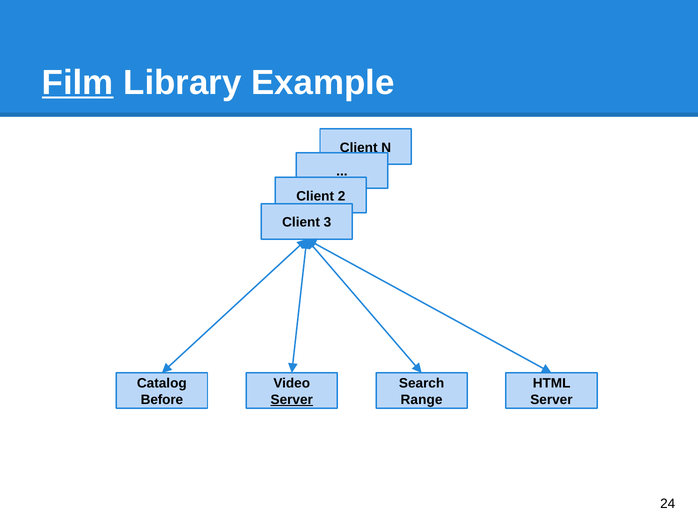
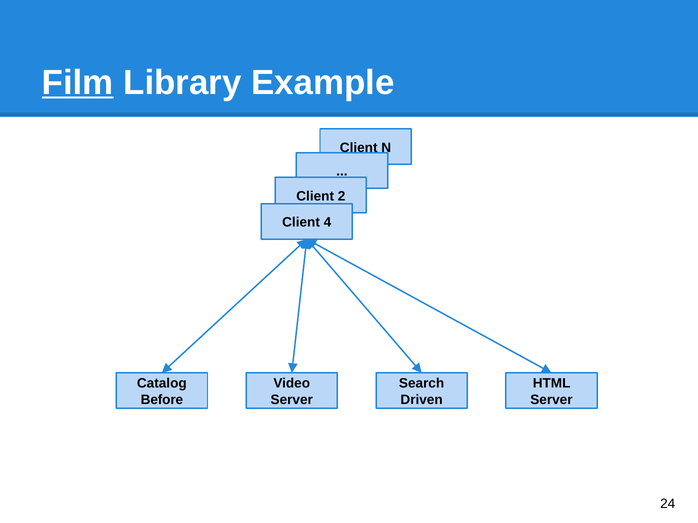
3: 3 -> 4 (327, 223)
Server underline: present -> none (292, 400)
Range: Range -> Driven (422, 400)
